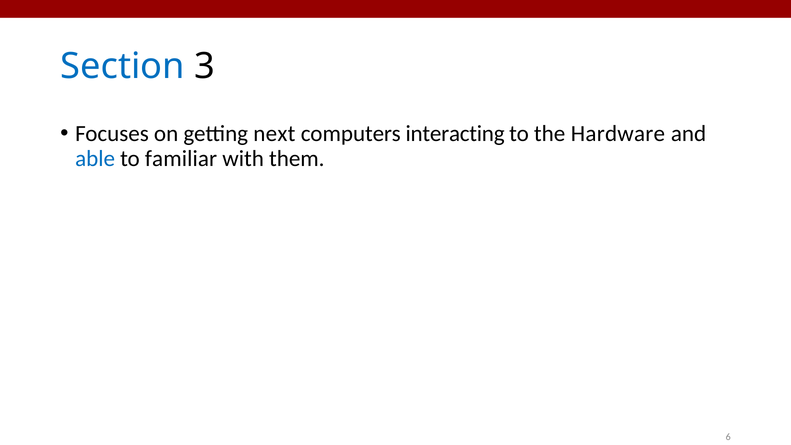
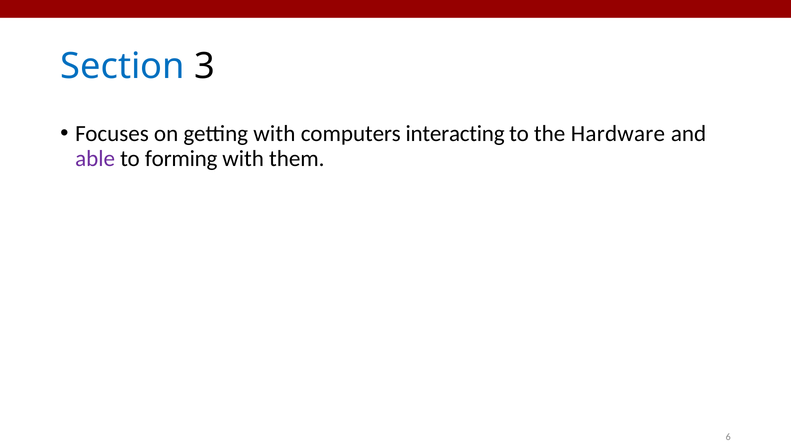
getting next: next -> with (274, 134)
able colour: blue -> purple (95, 159)
familiar: familiar -> forming (181, 159)
